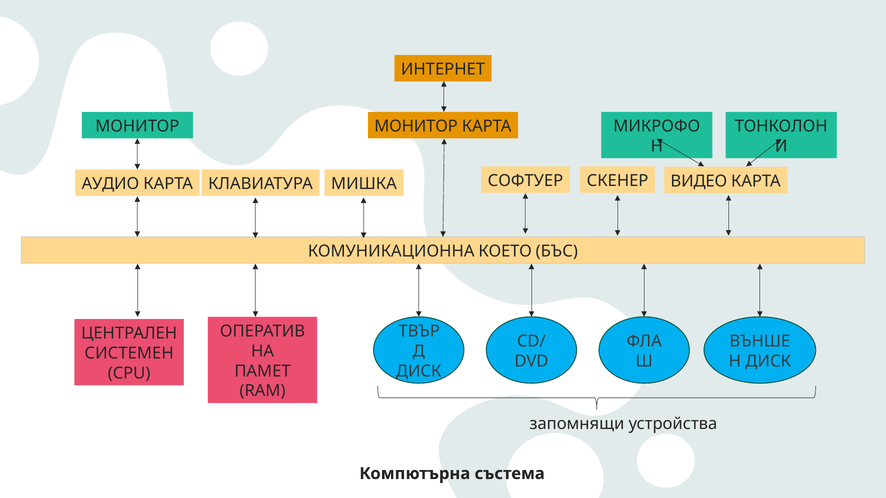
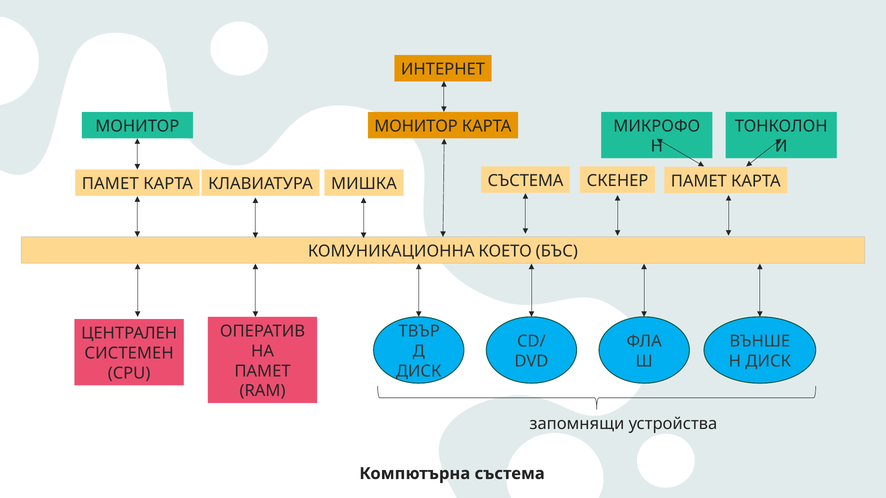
АУДИО: АУДИО -> ПАМЕТ (110, 184)
МИШКА СОФТУЕР: СОФТУЕР -> СЪСТЕМА (526, 181)
СКЕНЕР ВИДЕО: ВИДЕО -> ПАМЕТ (699, 181)
